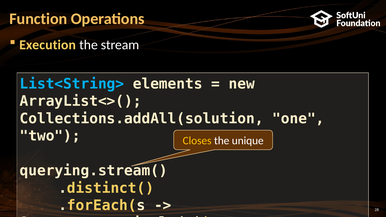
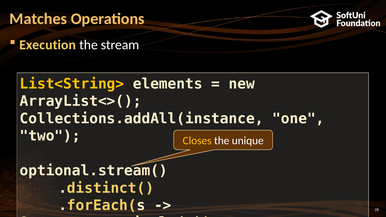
Function: Function -> Matches (38, 19)
List<String> colour: light blue -> yellow (72, 84)
Collections.addAll(solution: Collections.addAll(solution -> Collections.addAll(instance (142, 119)
querying.stream(: querying.stream( -> optional.stream( (94, 171)
